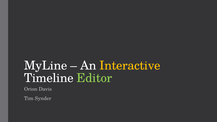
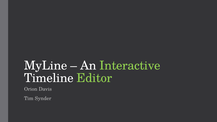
Interactive colour: yellow -> light green (130, 66)
